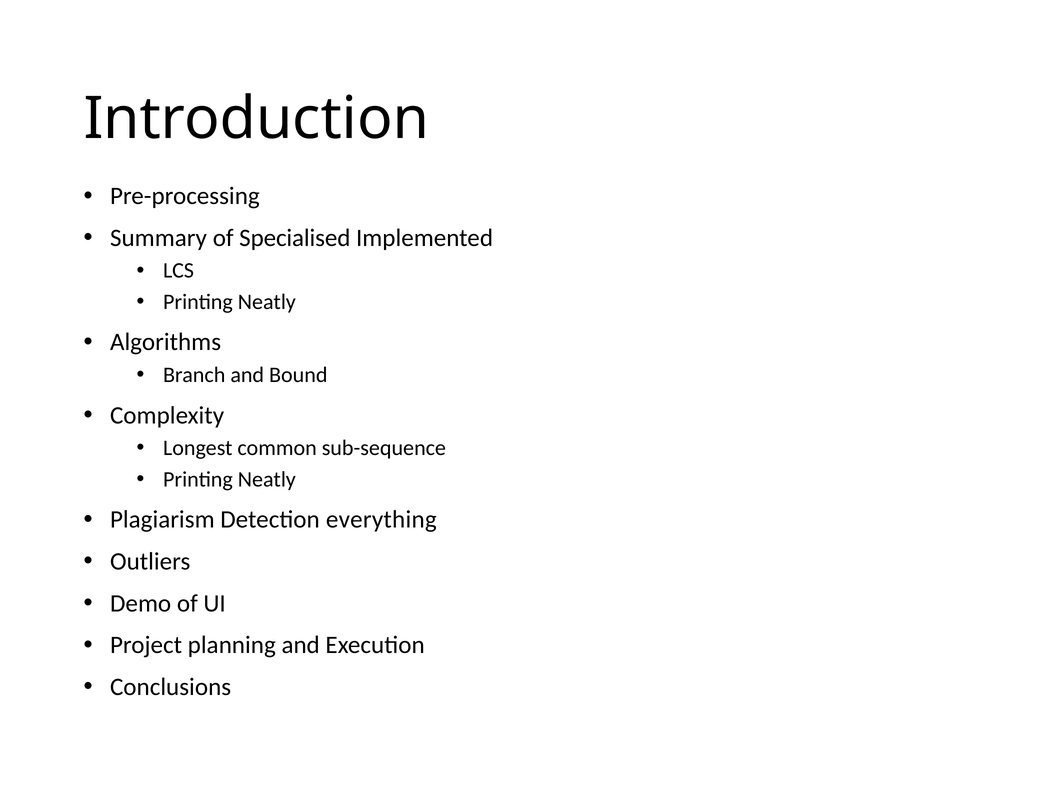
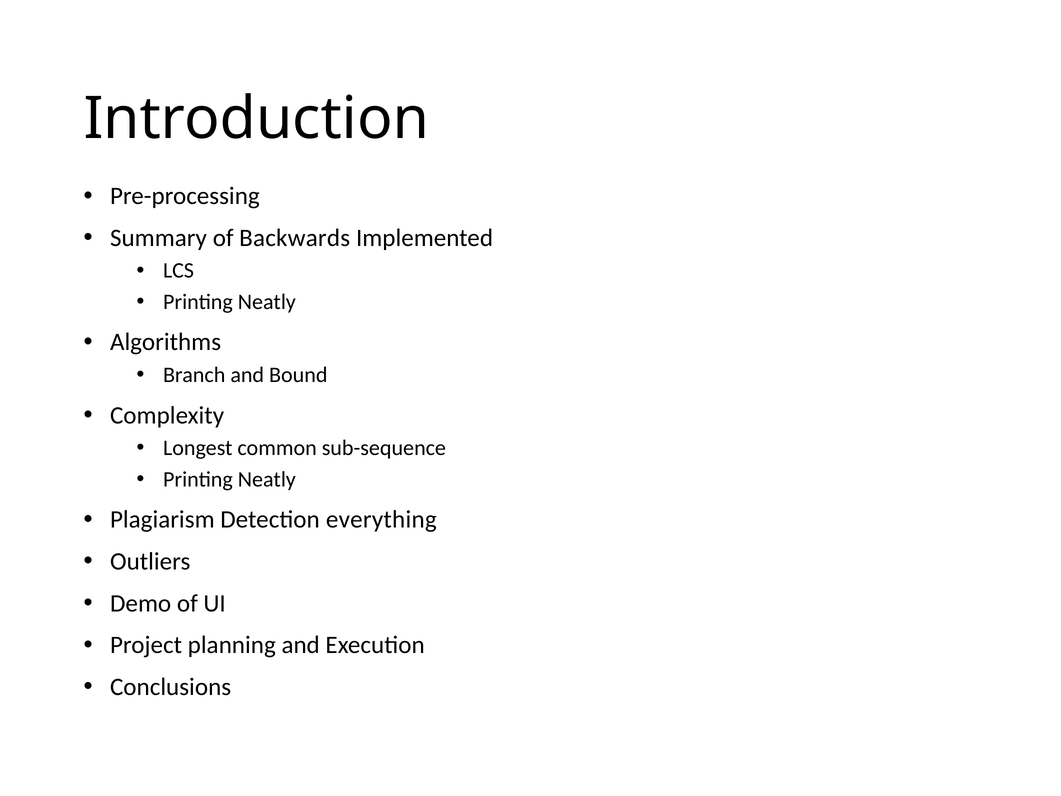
Specialised: Specialised -> Backwards (295, 238)
